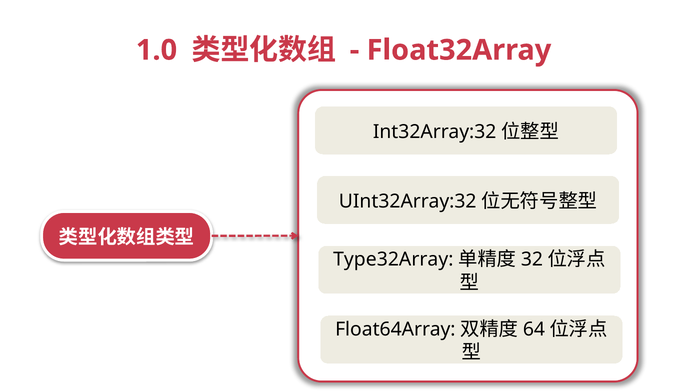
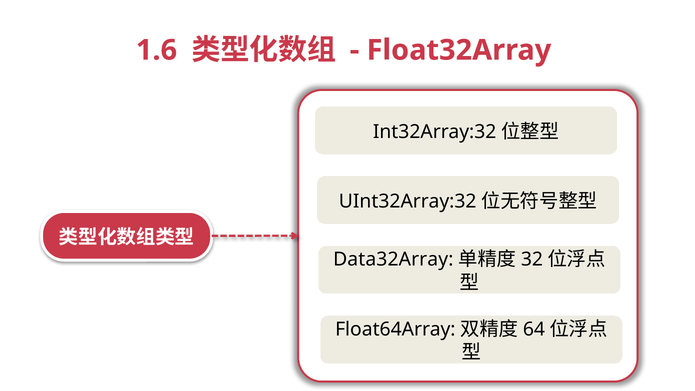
1.0: 1.0 -> 1.6 (157, 50)
Type32Array: Type32Array -> Data32Array (393, 259)
